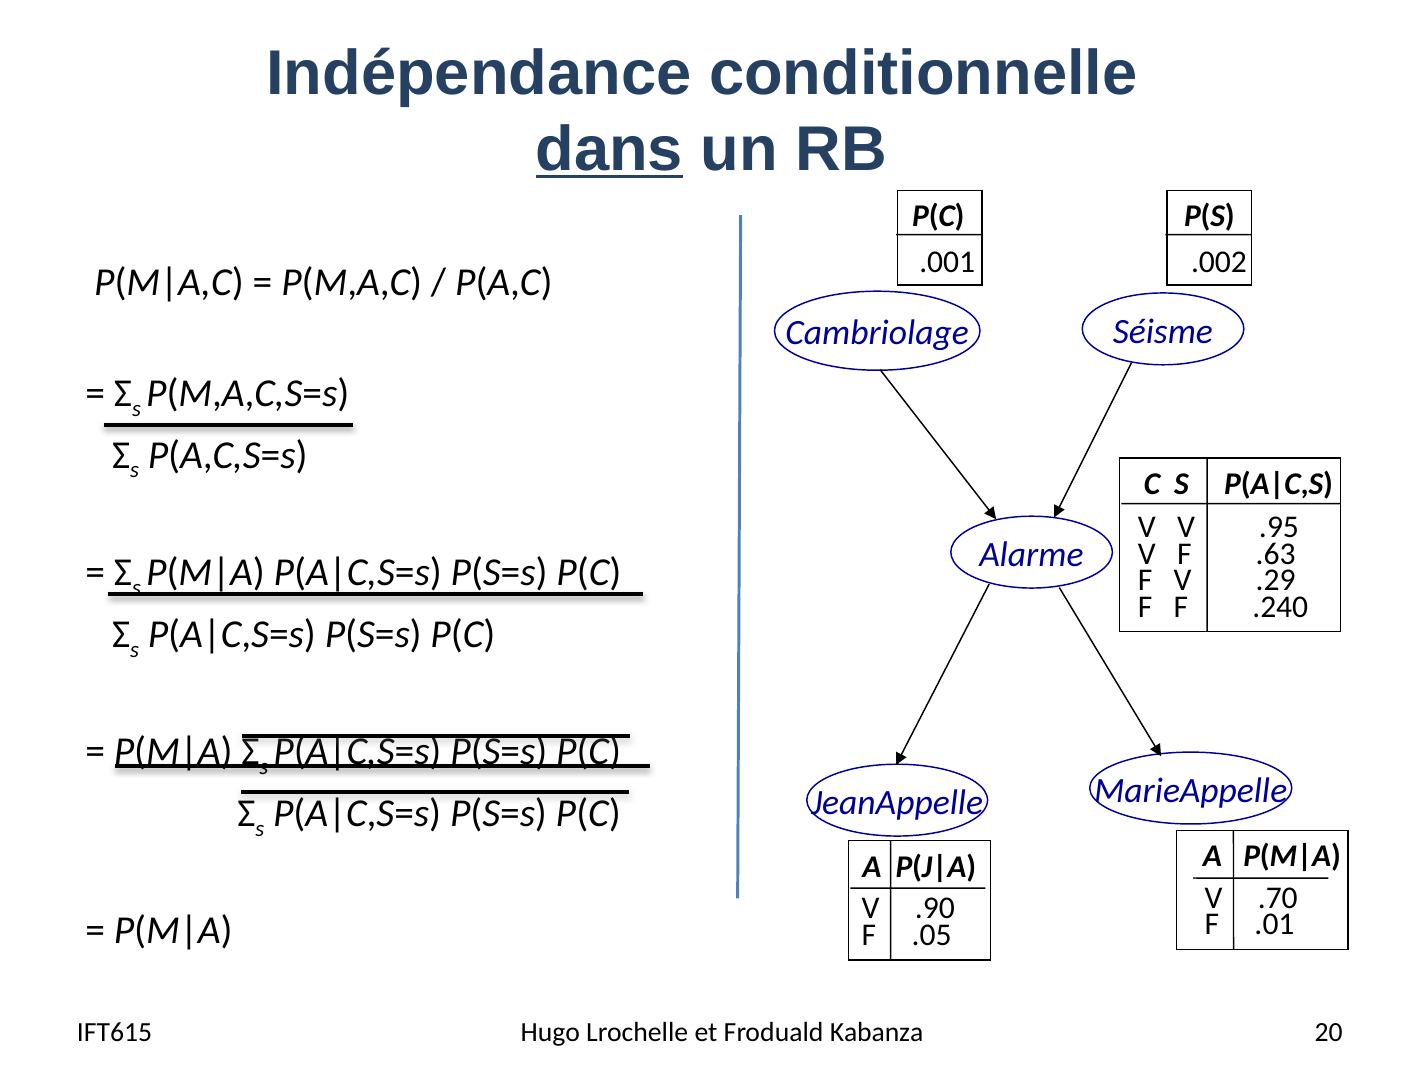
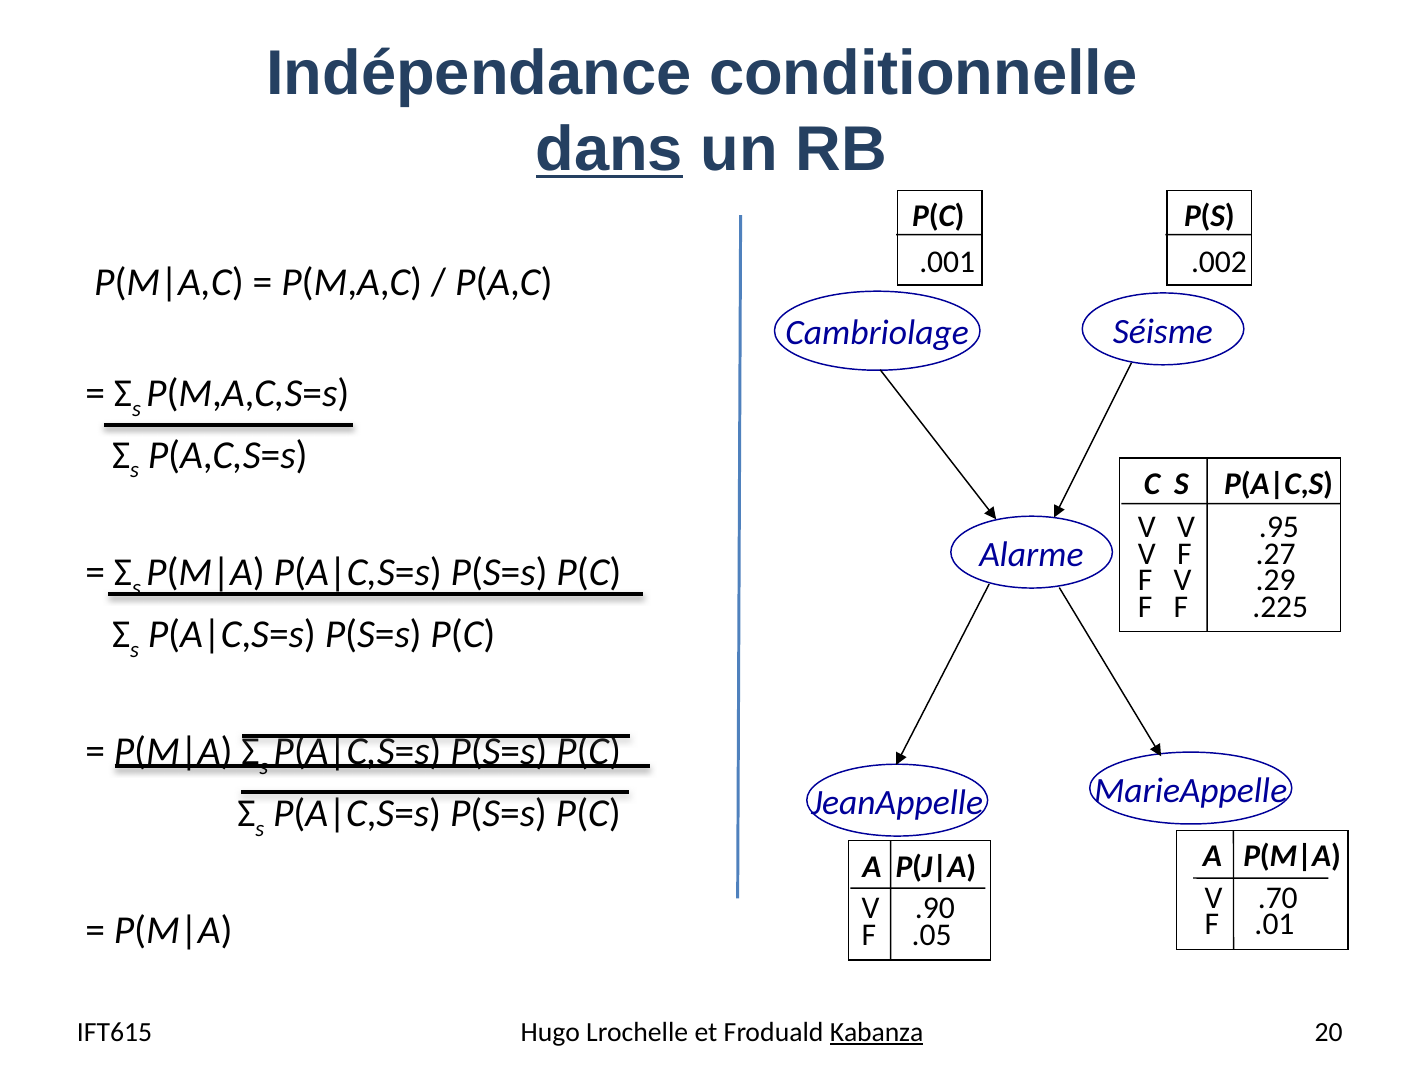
.63: .63 -> .27 (1276, 554)
.240: .240 -> .225 (1280, 607)
Kabanza underline: none -> present (877, 1032)
